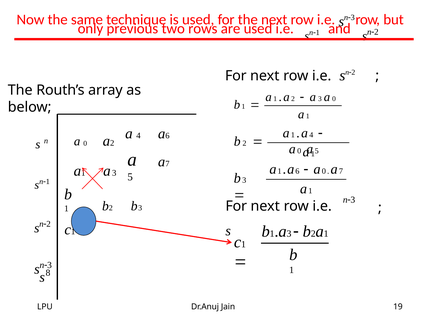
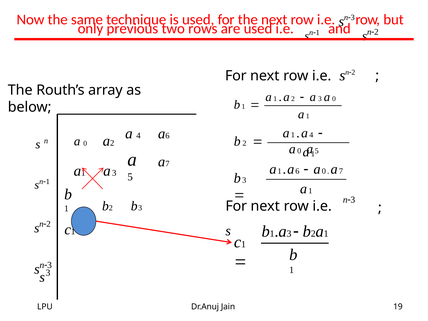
s 8: 8 -> 3 (48, 273)
